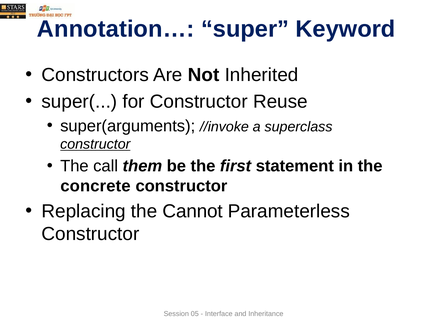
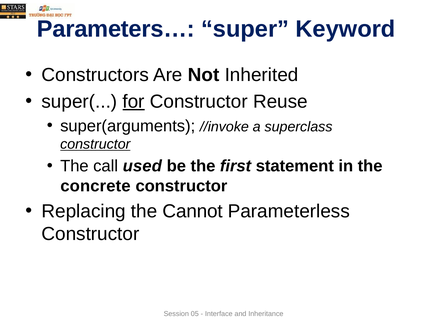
Annotation…: Annotation… -> Parameters… (116, 29)
for underline: none -> present (134, 102)
them: them -> used (142, 166)
